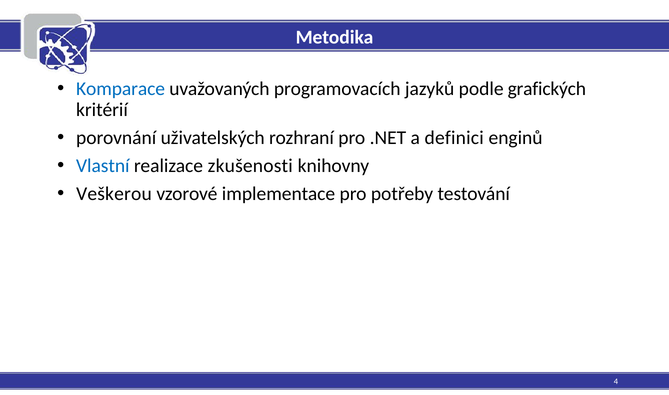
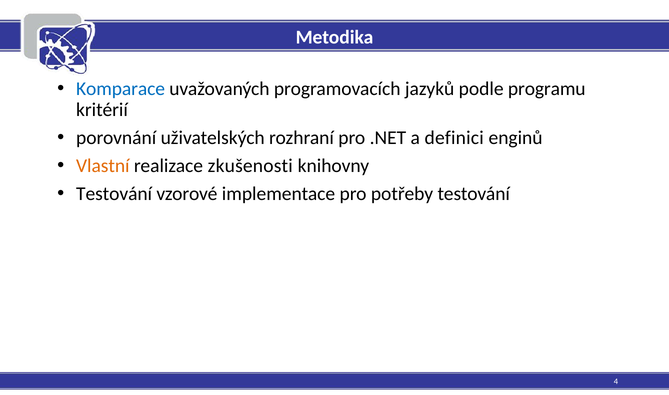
grafických: grafických -> programu (547, 89)
Vlastní colour: blue -> orange (103, 166)
Veškerou: Veškerou -> Testování (114, 194)
